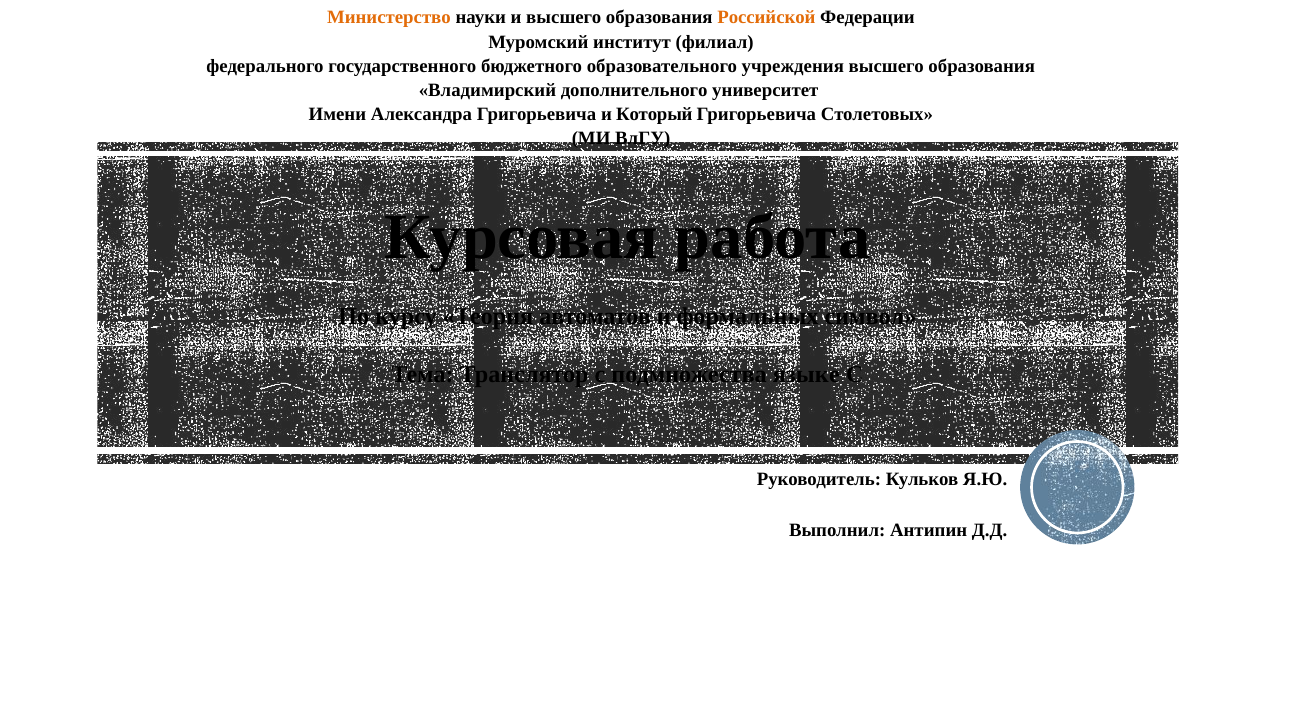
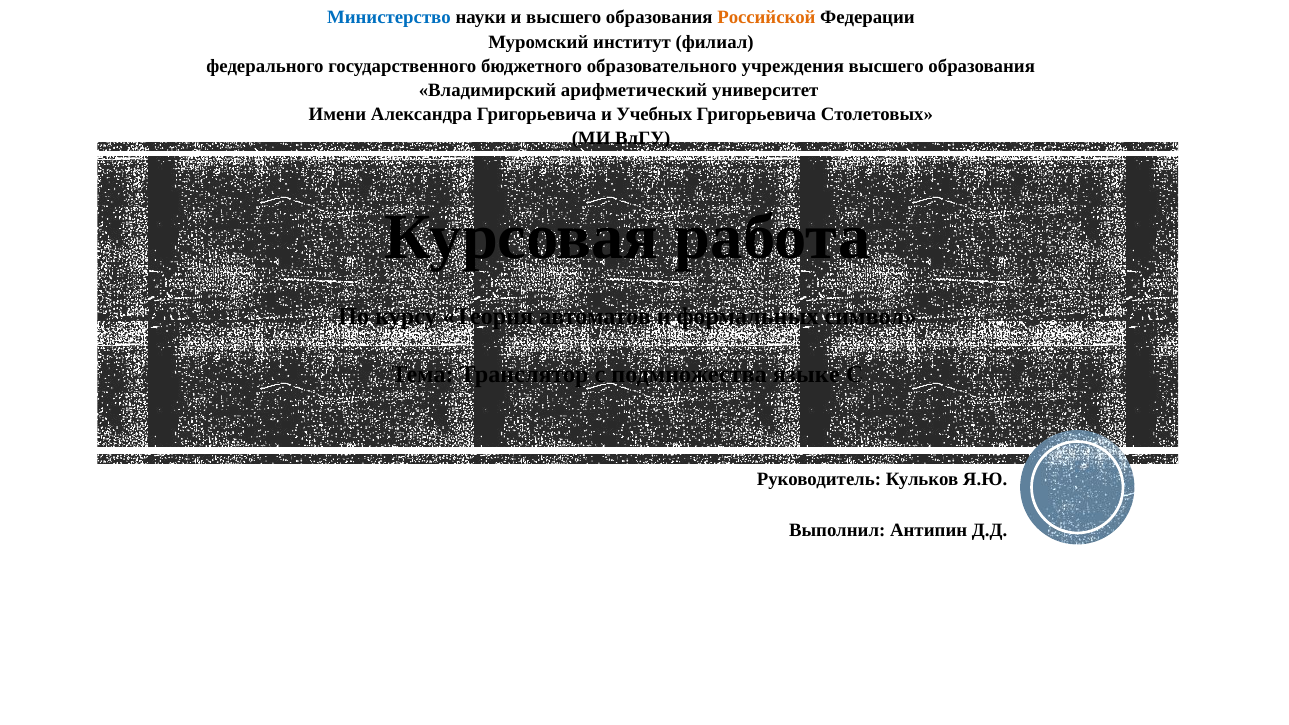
Министерство colour: orange -> blue (389, 18)
дополнительного: дополнительного -> арифметический (634, 90)
Который: Который -> Учебных (654, 114)
